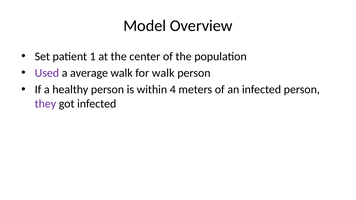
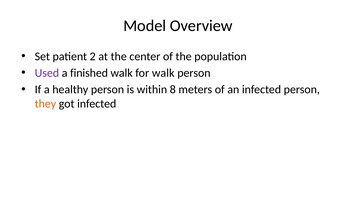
1: 1 -> 2 (93, 56)
average: average -> finished (89, 73)
4: 4 -> 8 (173, 90)
they colour: purple -> orange (45, 104)
